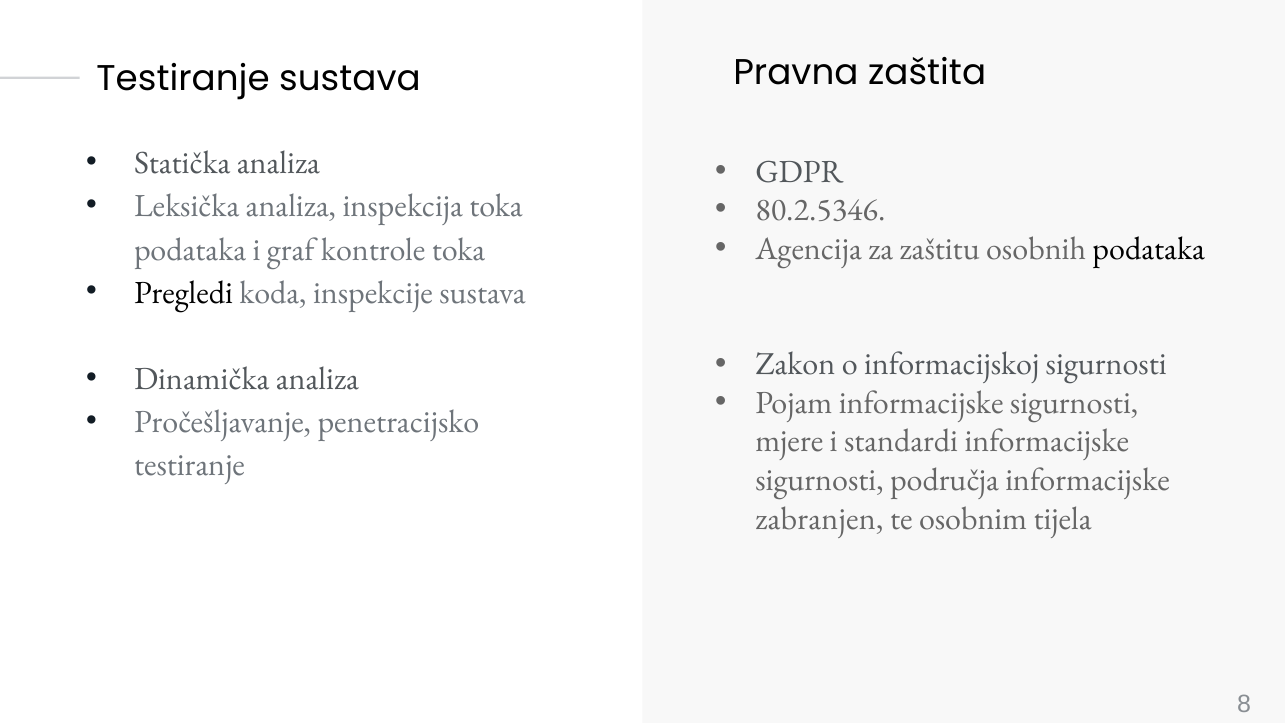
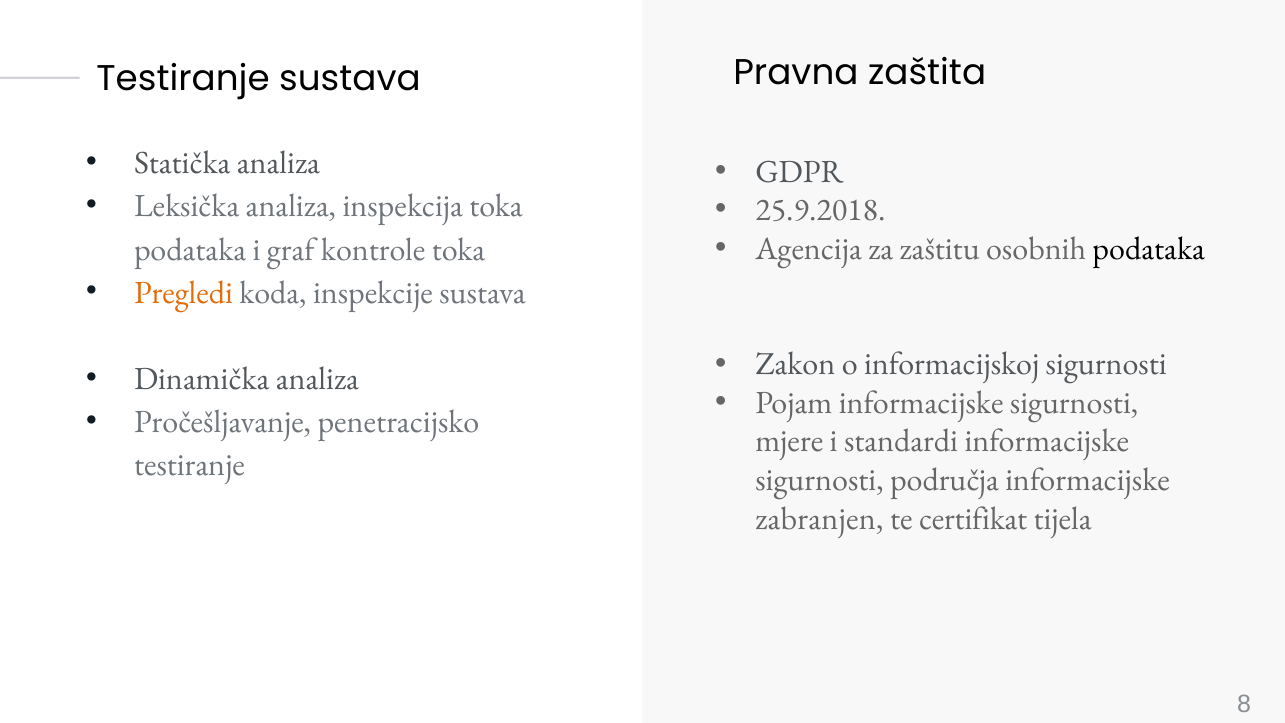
80.2.5346: 80.2.5346 -> 25.9.2018 (820, 210)
Pregledi colour: black -> orange (183, 293)
osobnim: osobnim -> certifikat (973, 518)
